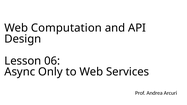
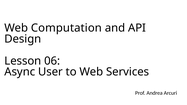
Only: Only -> User (50, 72)
